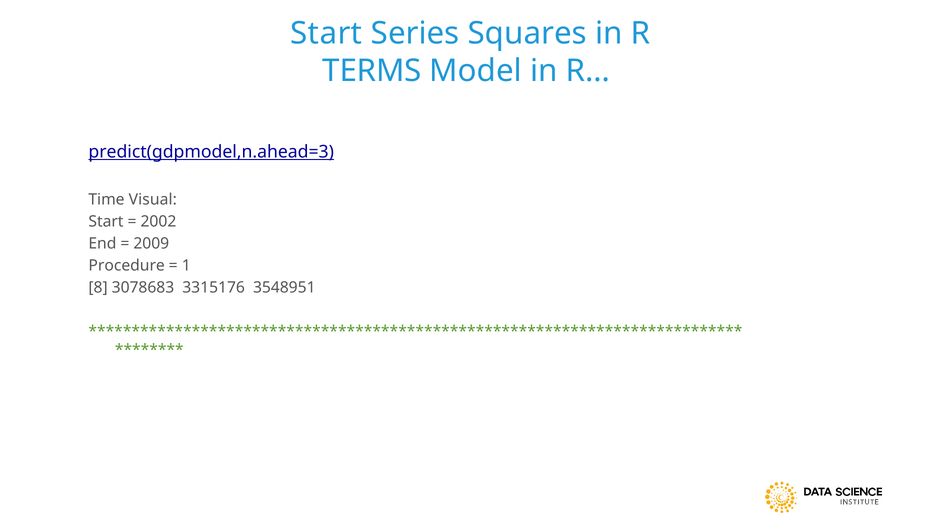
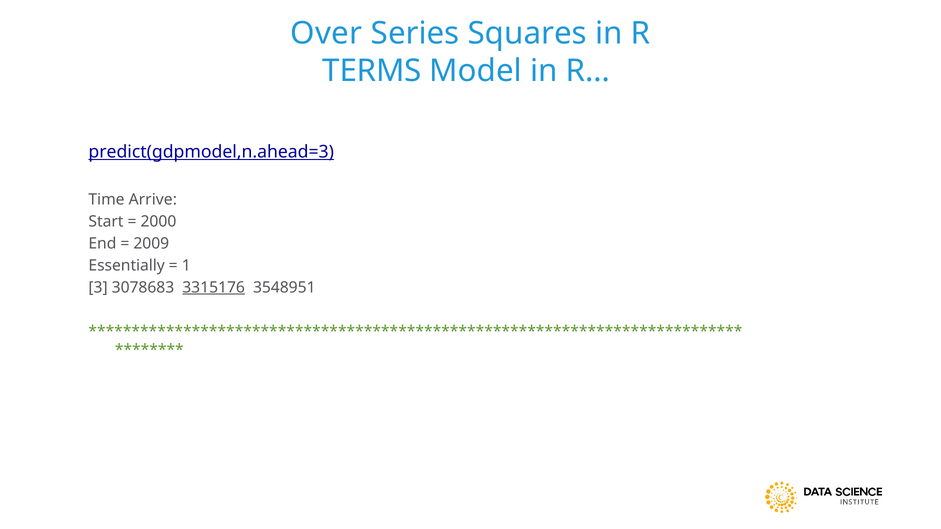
Start: Start -> Over (326, 33)
Visual: Visual -> Arrive (153, 200)
2002: 2002 -> 2000 (158, 222)
Procedure: Procedure -> Essentially (127, 266)
8: 8 -> 3 (98, 288)
3315176 underline: none -> present (214, 288)
